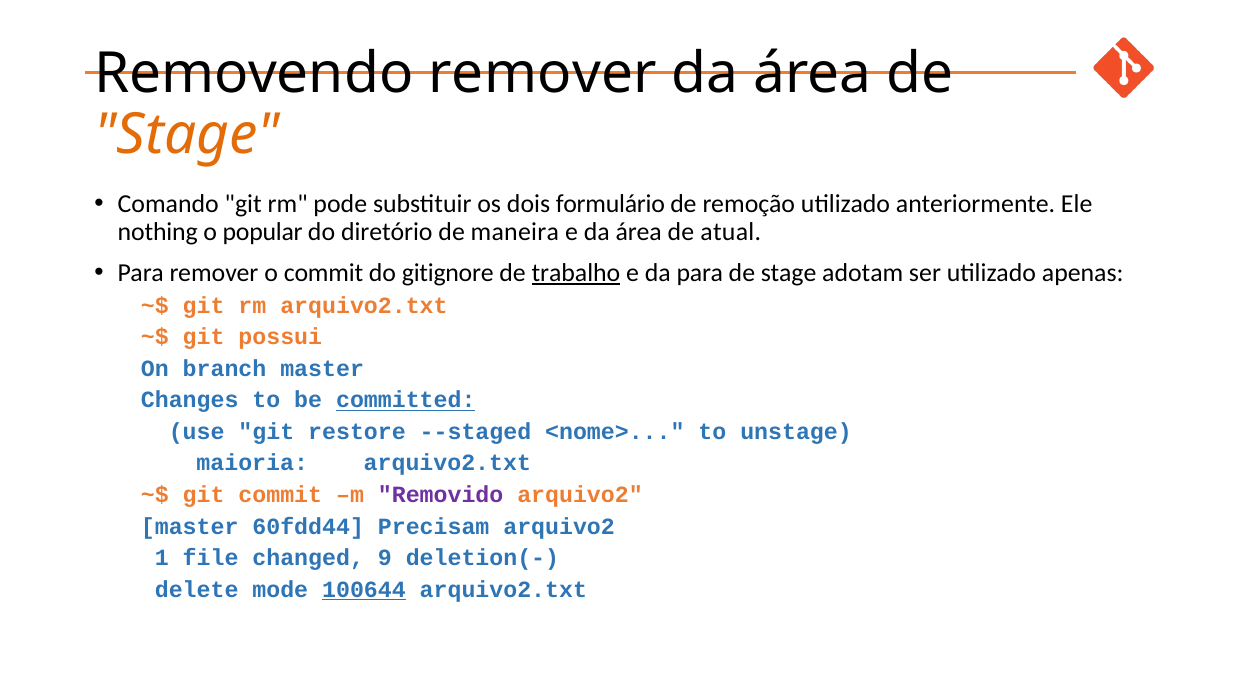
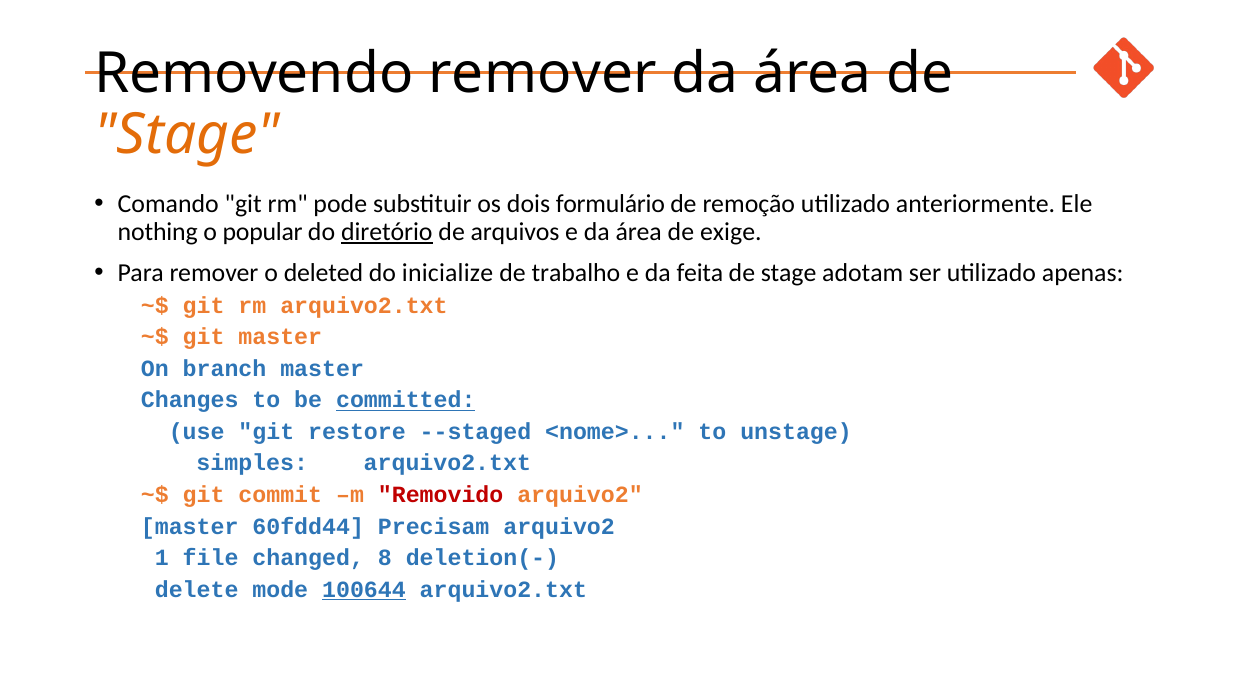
diretório underline: none -> present (387, 232)
maneira: maneira -> arquivos (515, 232)
atual: atual -> exige (731, 232)
o commit: commit -> deleted (323, 273)
gitignore: gitignore -> inicialize (448, 273)
trabalho underline: present -> none (576, 273)
da para: para -> feita (700, 273)
git possui: possui -> master (280, 337)
maioria: maioria -> simples (252, 463)
Removido colour: purple -> red (441, 495)
9: 9 -> 8 (385, 558)
